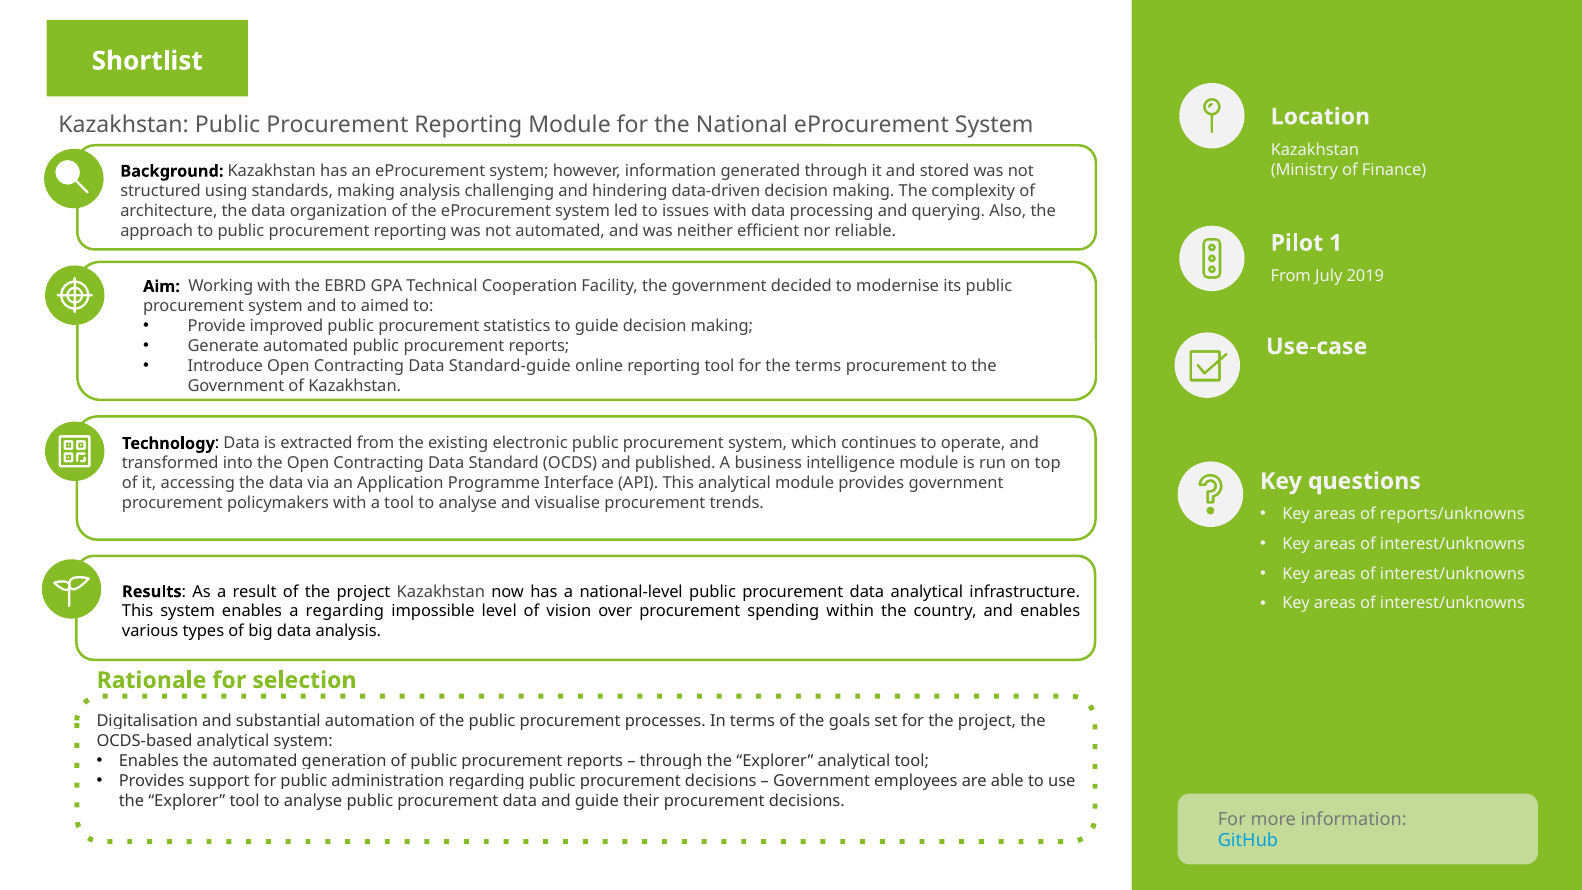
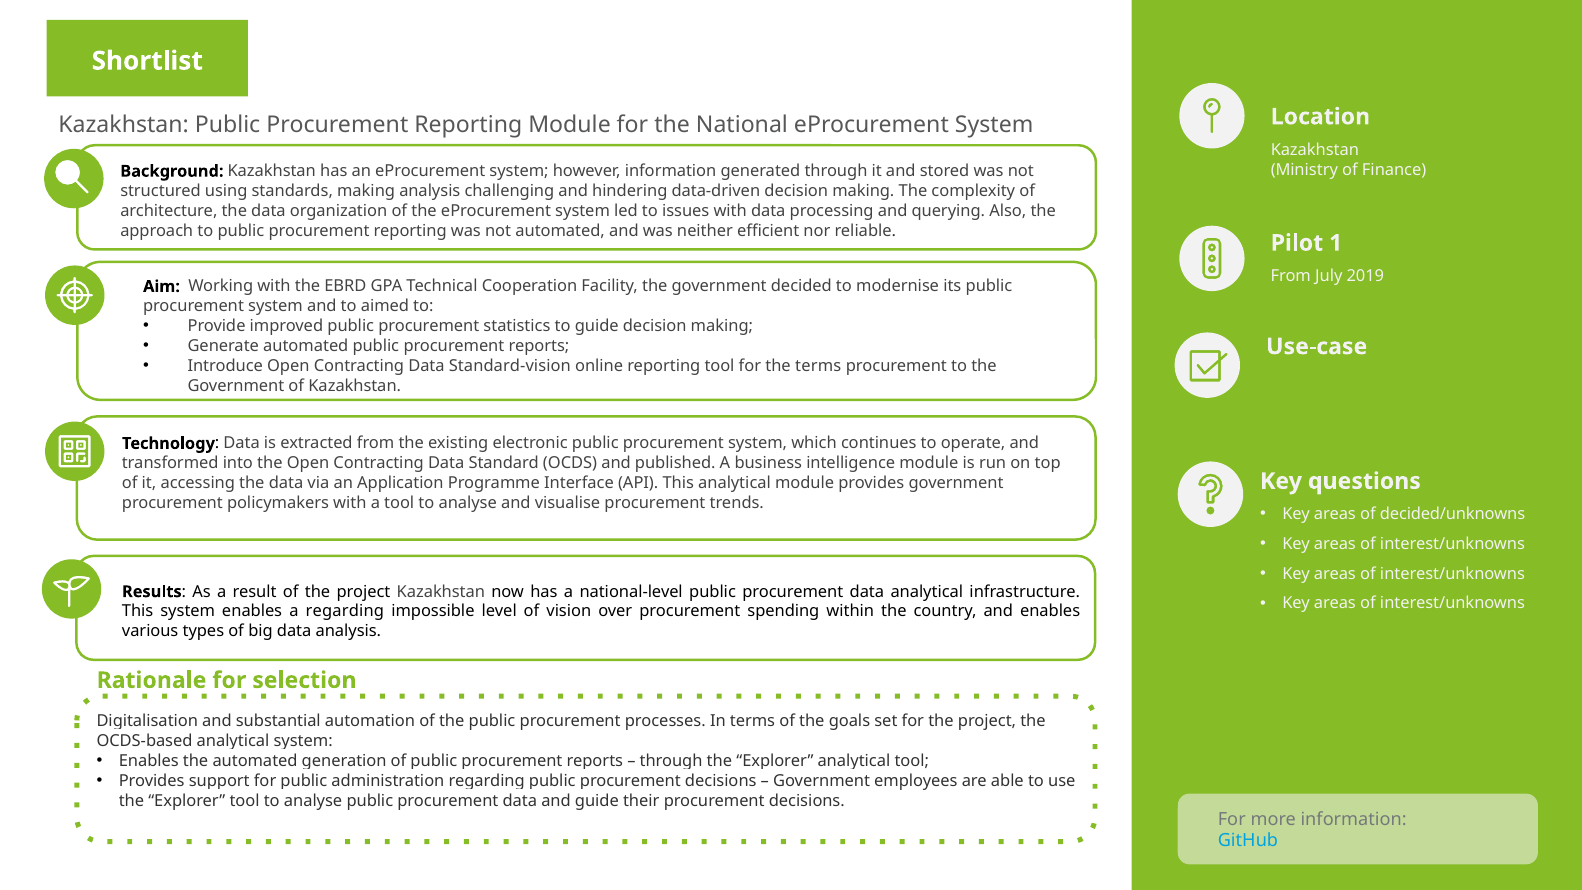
Standard-guide: Standard-guide -> Standard-vision (510, 366)
reports/unknowns: reports/unknowns -> decided/unknowns (1453, 514)
